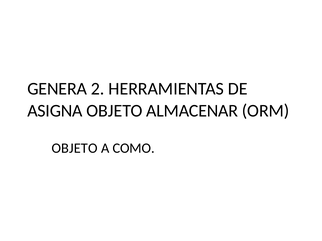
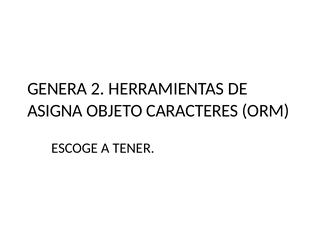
ALMACENAR: ALMACENAR -> CARACTERES (192, 111)
OBJETO: OBJETO -> ESCOGE (75, 148)
COMO: COMO -> TENER (134, 148)
